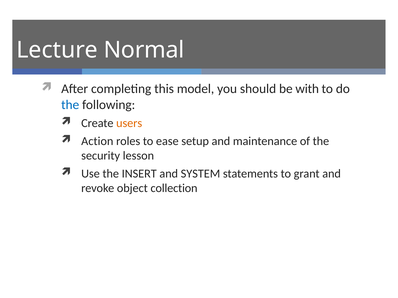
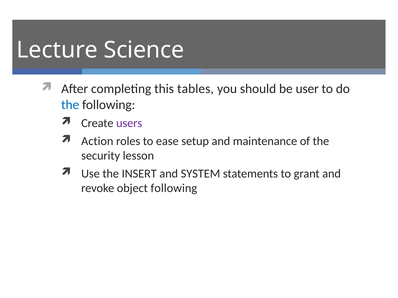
Normal: Normal -> Science (144, 50)
model: model -> tables (195, 89)
with: with -> user (307, 89)
users colour: orange -> purple (129, 123)
object collection: collection -> following (174, 188)
